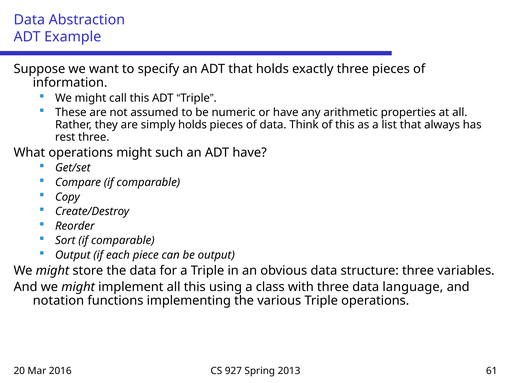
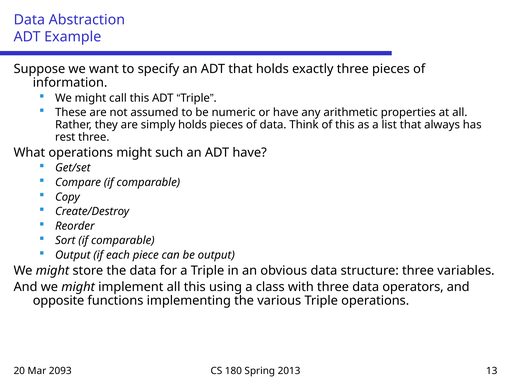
language: language -> operators (413, 287)
notation: notation -> opposite (59, 301)
2016: 2016 -> 2093 (60, 371)
927: 927 -> 180 (233, 371)
61: 61 -> 13 (492, 371)
